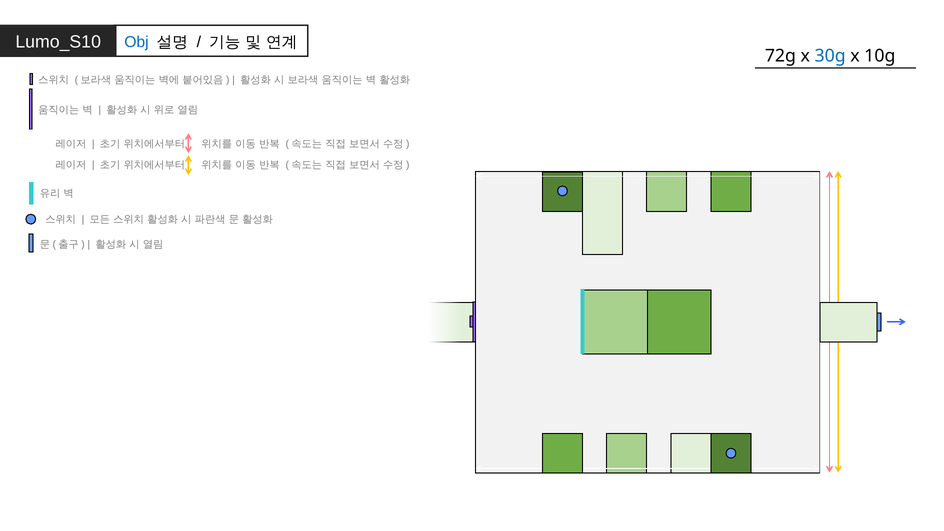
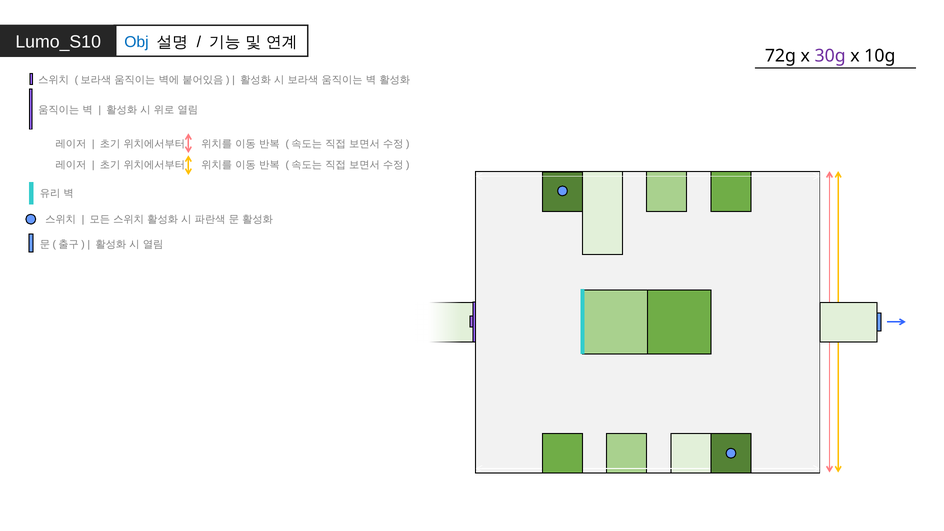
30g colour: blue -> purple (830, 56)
